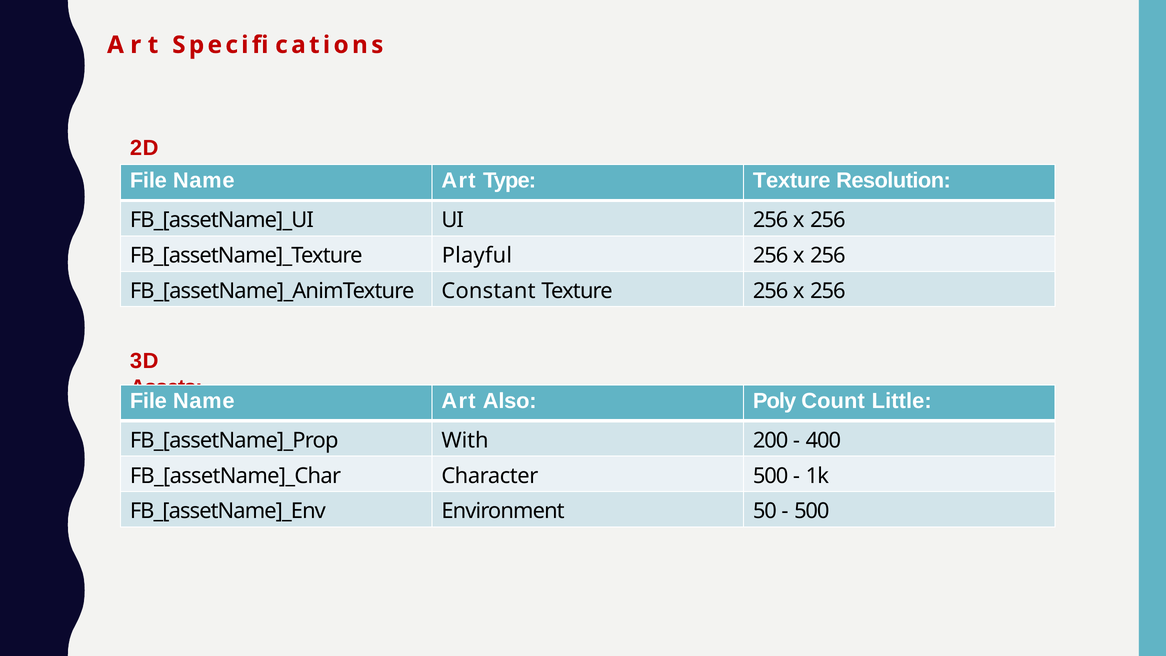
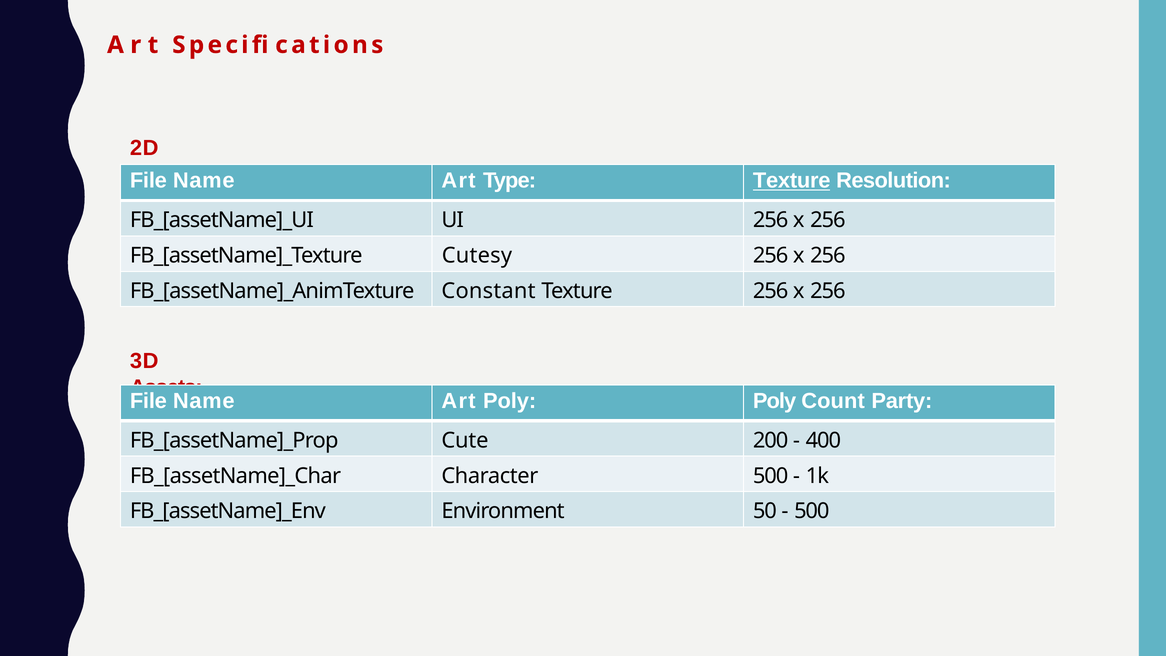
Texture underline: none -> present (792, 181)
Playful: Playful -> Cutesy (477, 255)
Art Also: Also -> Poly (510, 401)
Little: Little -> Party (902, 401)
With: With -> Cute (465, 440)
